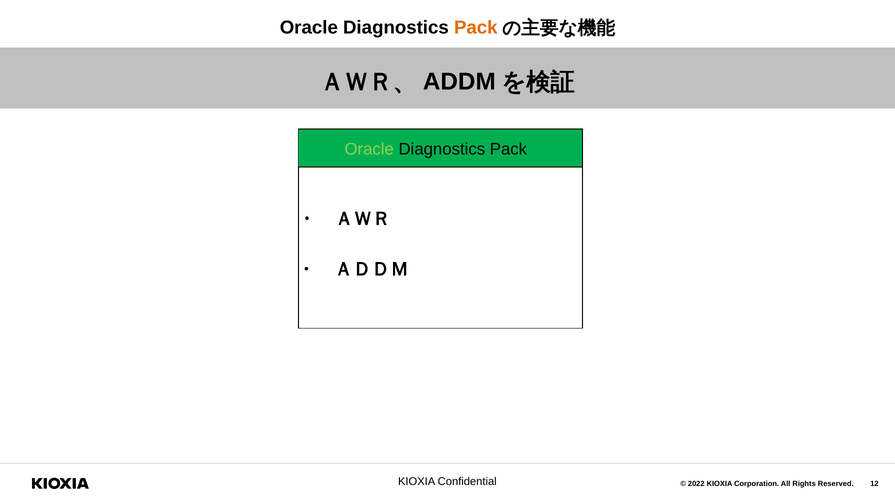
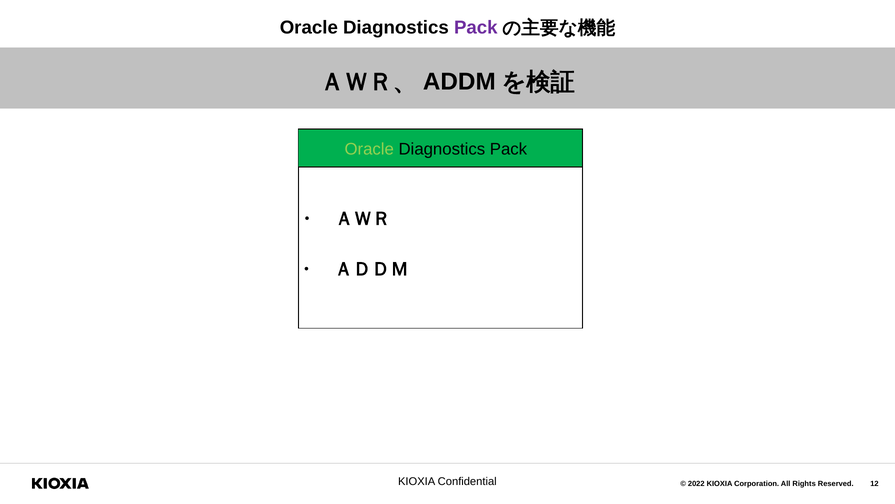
Pack colour: orange -> purple (476, 28)
